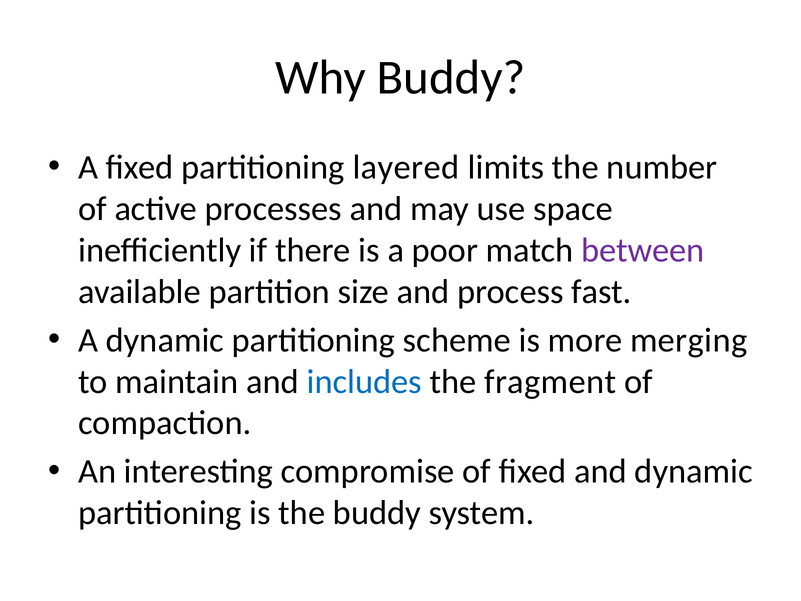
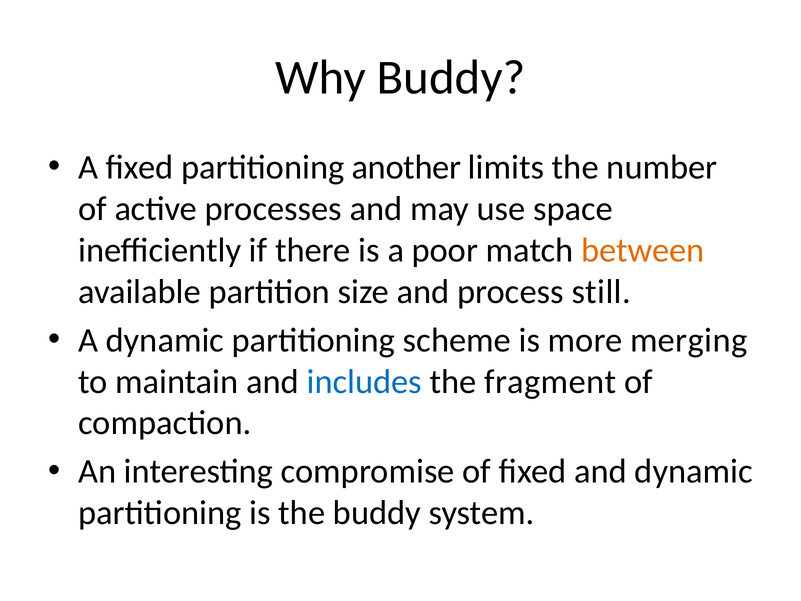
layered: layered -> another (406, 167)
between colour: purple -> orange (643, 250)
fast: fast -> still (601, 292)
